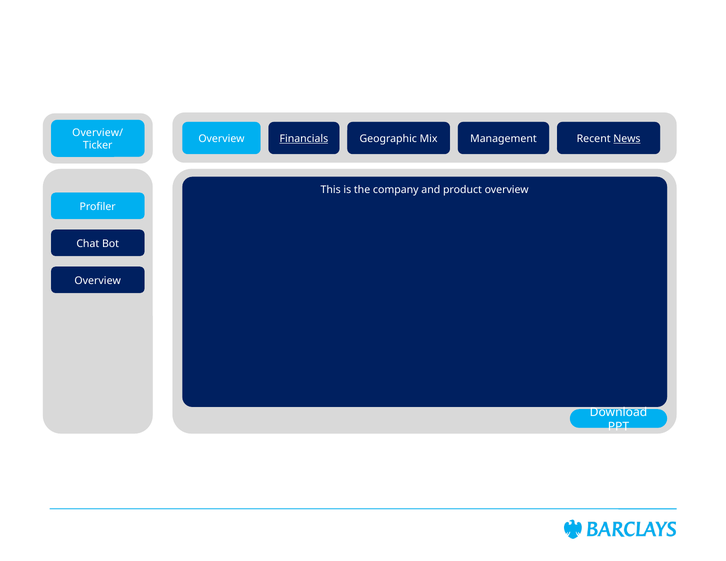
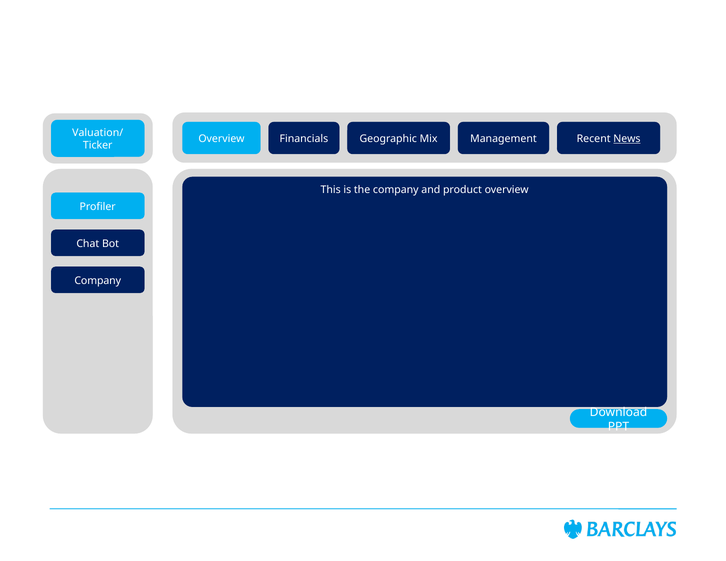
Overview/: Overview/ -> Valuation/ (98, 133)
Financials underline: present -> none (304, 139)
Overview: Overview -> Company (98, 281)
